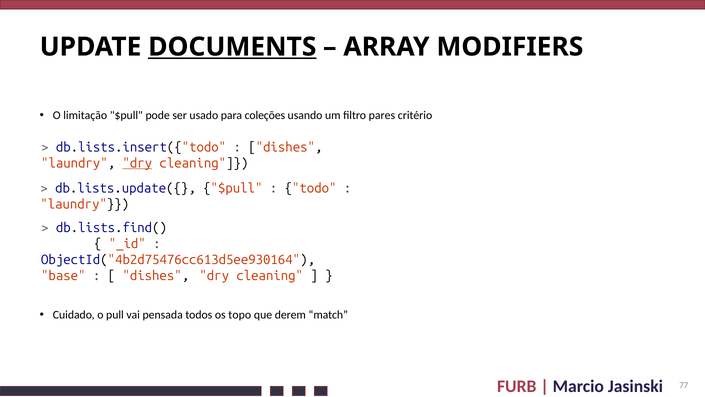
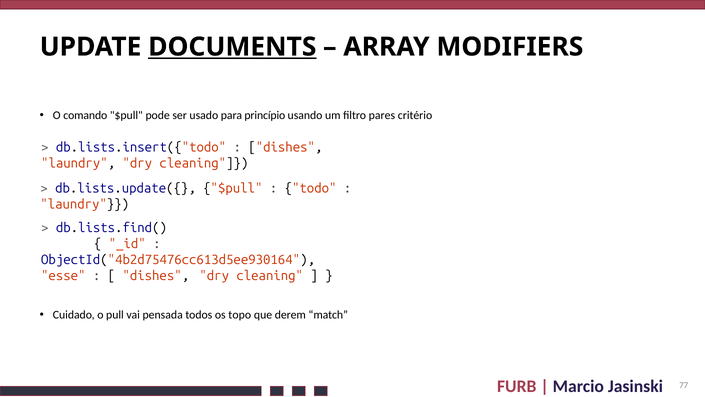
limitação: limitação -> comando (85, 115)
coleções: coleções -> princípio (265, 115)
dry underline: present -> none (137, 163)
base: base -> esse (63, 275)
